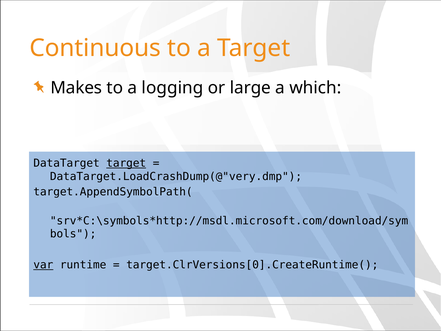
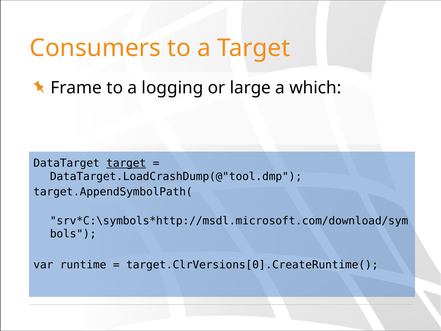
Continuous: Continuous -> Consumers (95, 48)
Makes: Makes -> Frame (76, 88)
DataTarget.LoadCrashDump(@"very.dmp: DataTarget.LoadCrashDump(@"very.dmp -> DataTarget.LoadCrashDump(@"tool.dmp (176, 176)
var underline: present -> none (43, 265)
